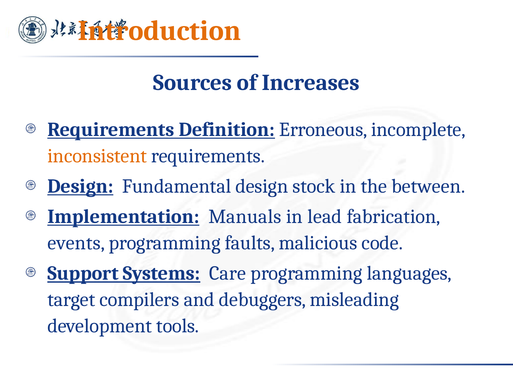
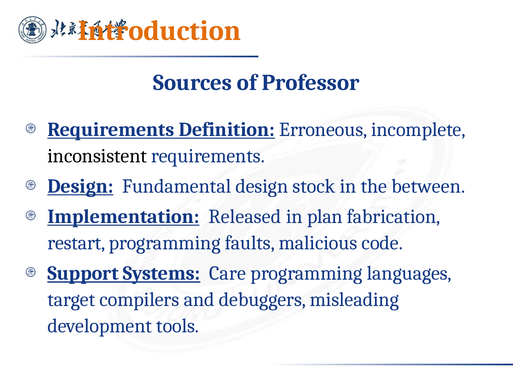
Increases: Increases -> Professor (311, 82)
inconsistent colour: orange -> black (97, 156)
Manuals: Manuals -> Released (245, 216)
lead: lead -> plan (325, 216)
events: events -> restart (76, 243)
